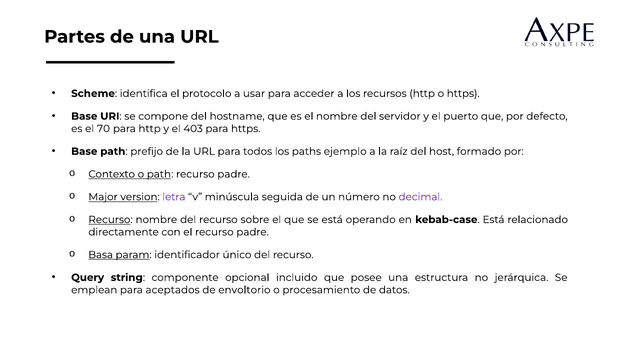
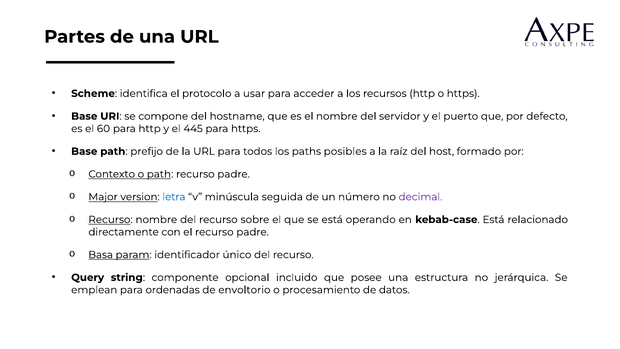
70: 70 -> 60 (103, 129)
403: 403 -> 445 (193, 129)
ejemplo: ejemplo -> posibles (345, 151)
letra colour: purple -> blue (174, 197)
aceptados: aceptados -> ordenadas (173, 290)
